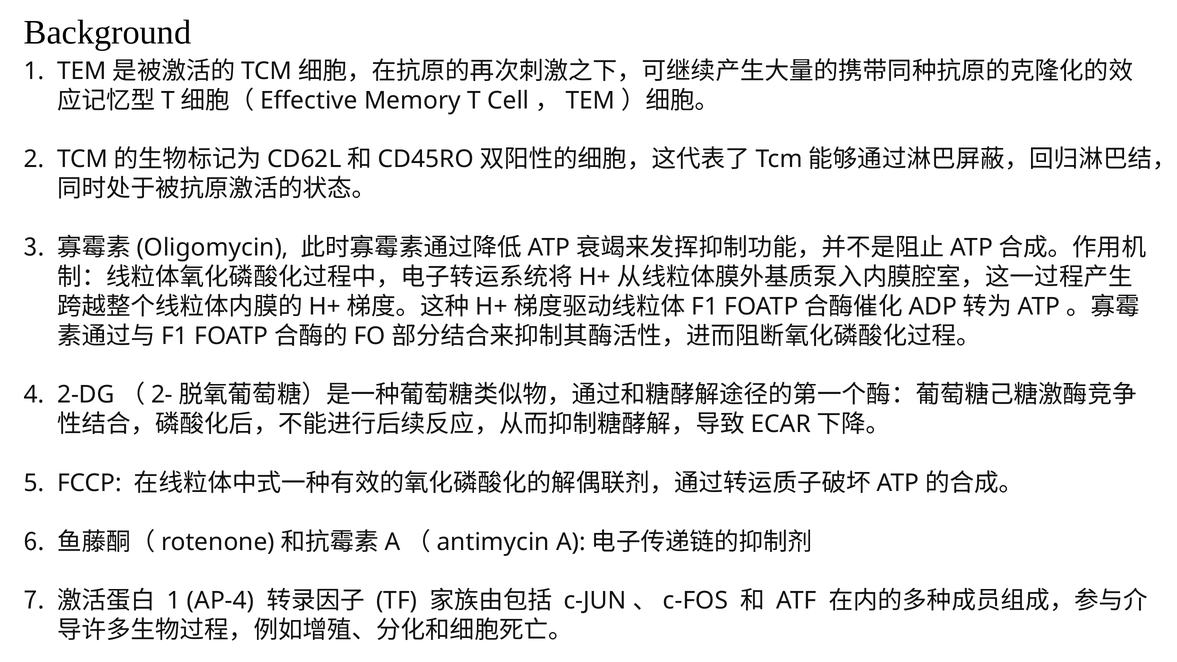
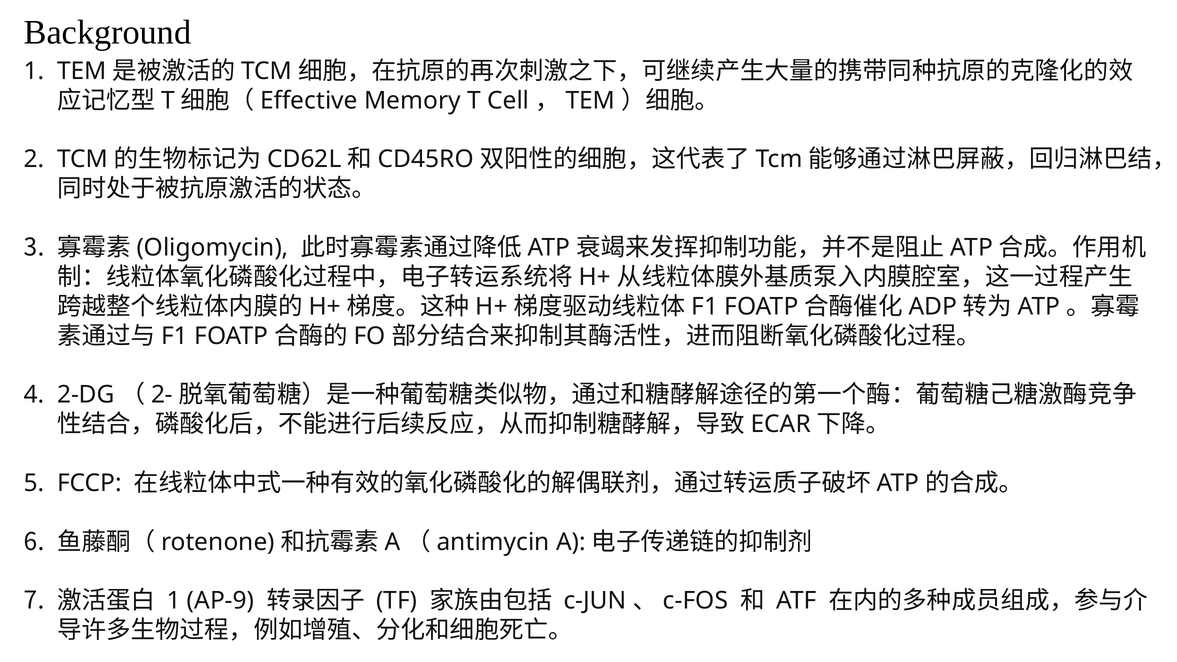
AP-4: AP-4 -> AP-9 (221, 601)
